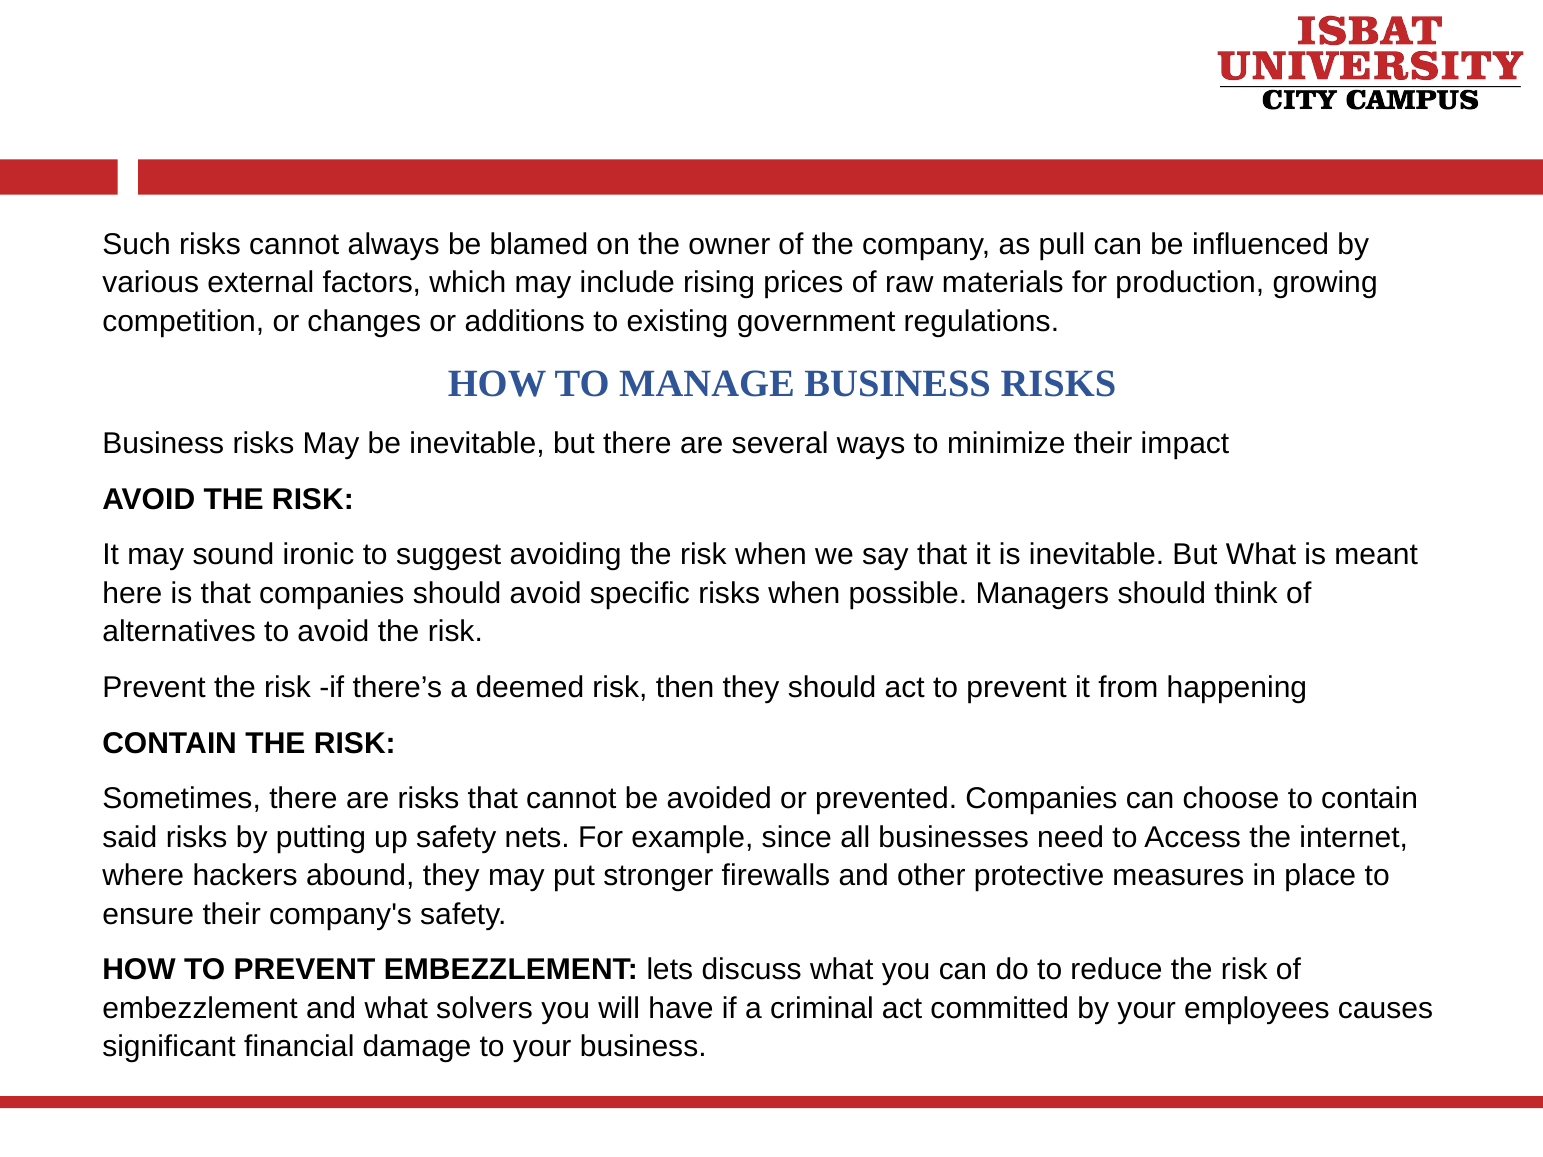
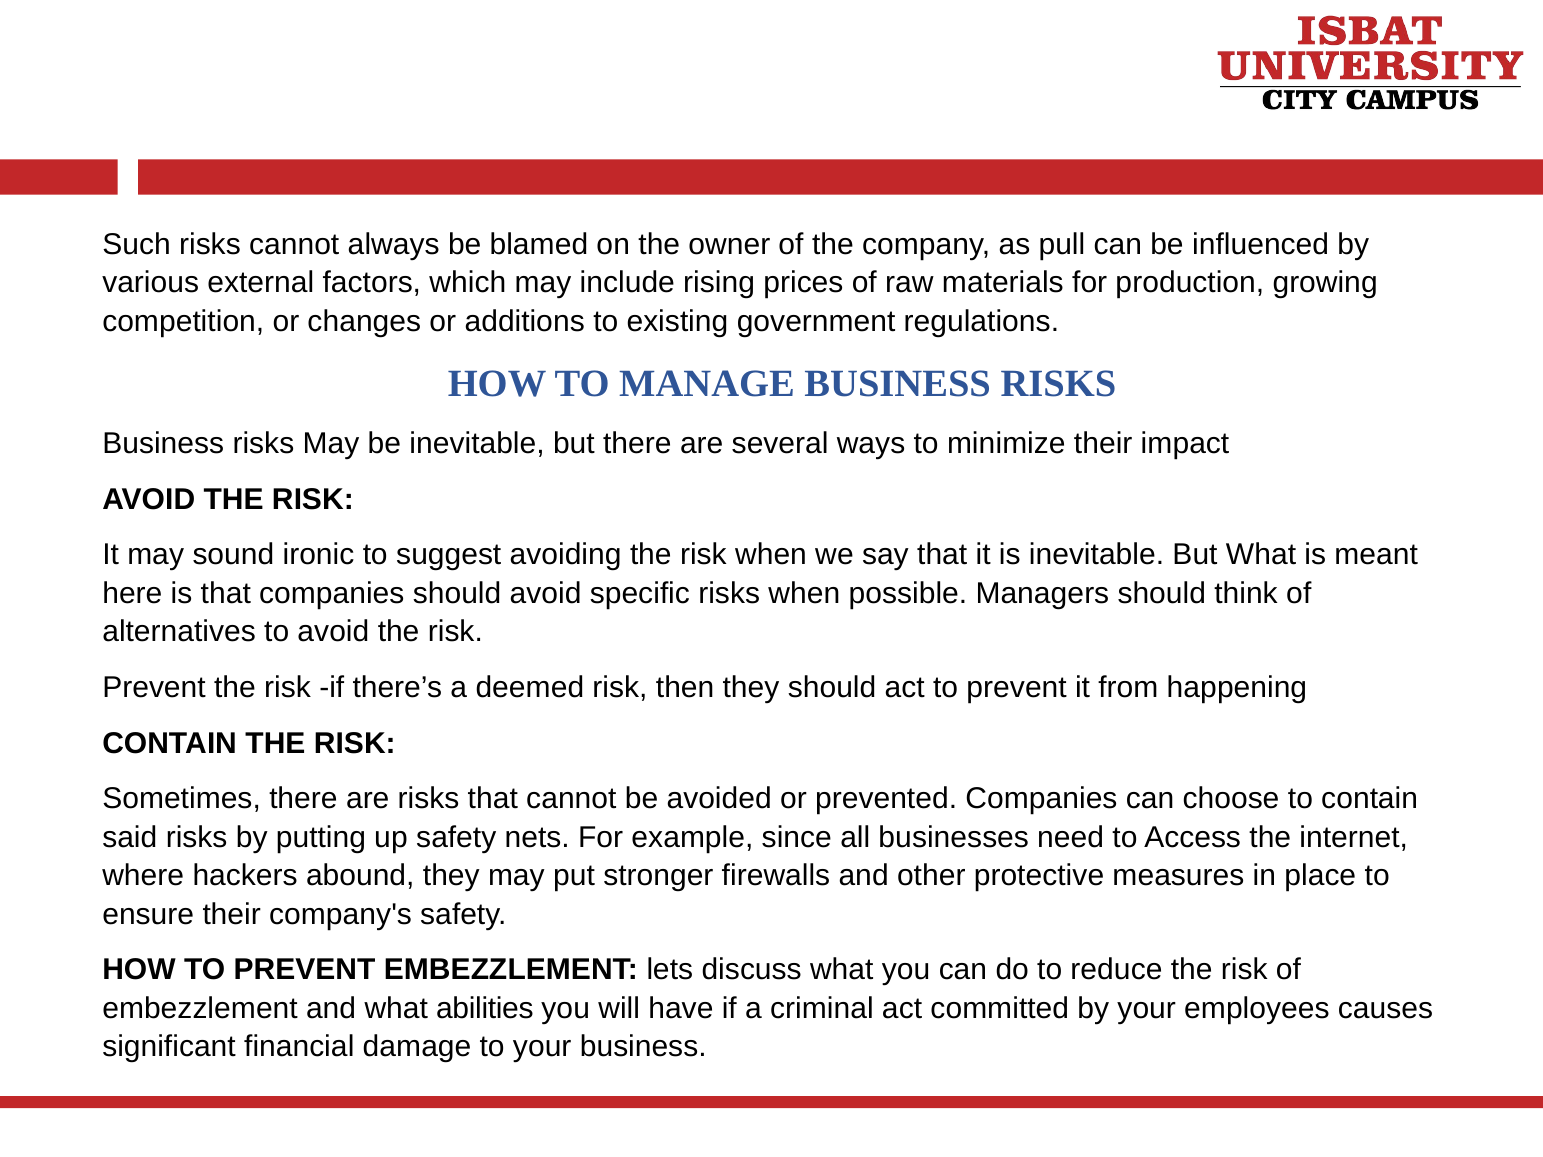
solvers: solvers -> abilities (485, 1009)
